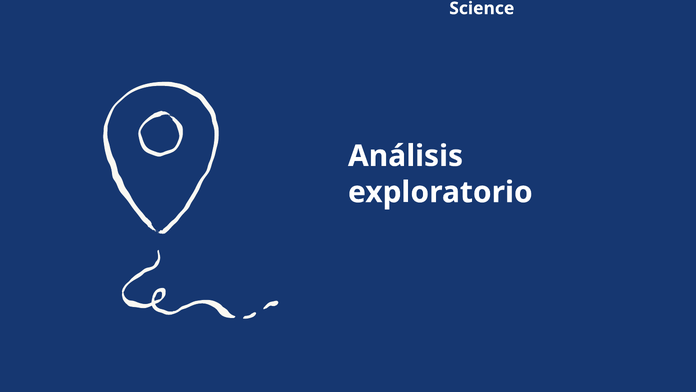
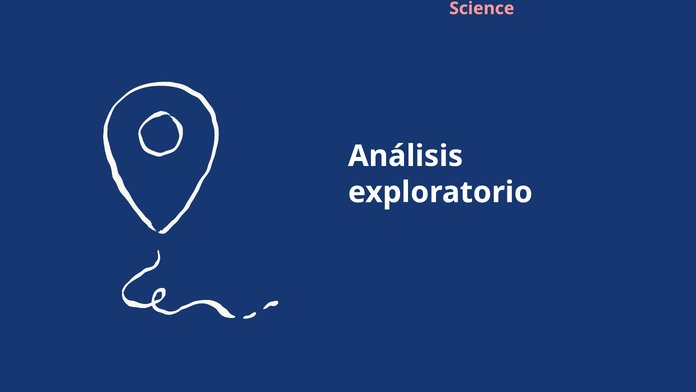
Science colour: white -> pink (482, 8)
